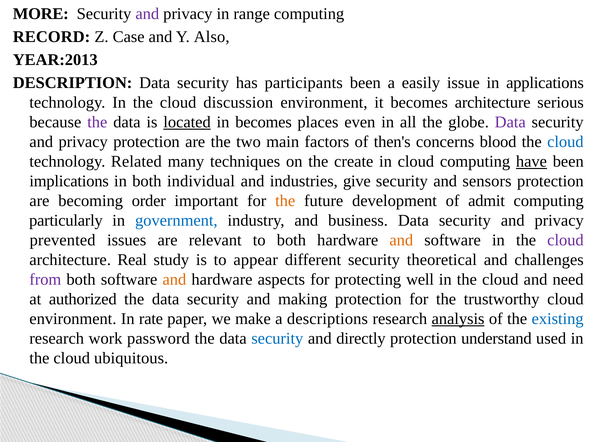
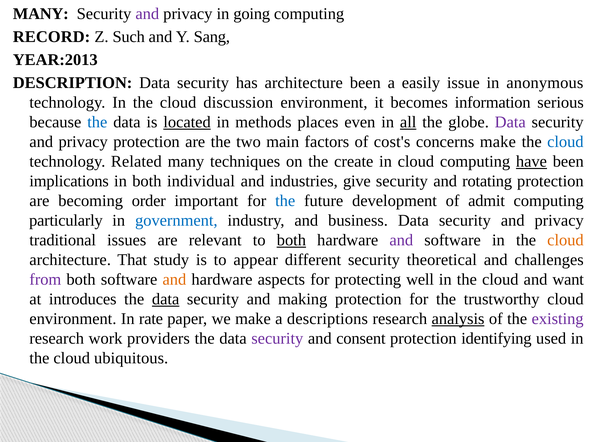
MORE: MORE -> MANY (41, 14)
range: range -> going (252, 14)
Case: Case -> Such (129, 37)
Also: Also -> Sang (212, 37)
has participants: participants -> architecture (304, 83)
applications: applications -> anonymous (545, 83)
becomes architecture: architecture -> information (493, 103)
the colour: purple -> blue (97, 122)
in becomes: becomes -> methods (263, 122)
all underline: none -> present (408, 122)
then's: then's -> cost's (392, 142)
concerns blood: blood -> make (498, 142)
sensors: sensors -> rotating (487, 181)
the colour: orange -> blue (285, 201)
prevented: prevented -> traditional (63, 240)
both underline: none -> present (291, 240)
and colour: orange -> purple (401, 240)
cloud colour: purple -> orange (565, 240)
Real: Real -> That (132, 260)
need: need -> want (568, 280)
authorized: authorized -> introduces (83, 300)
data underline: none -> present (166, 300)
existing colour: blue -> purple (558, 319)
password: password -> providers (158, 339)
security colour: blue -> purple (277, 339)
directly: directly -> consent (361, 339)
understand: understand -> identifying (496, 339)
